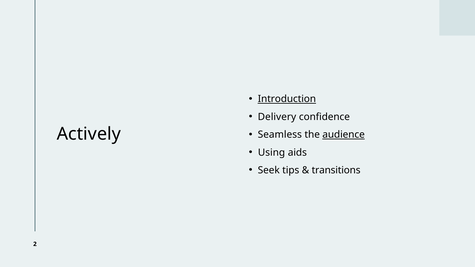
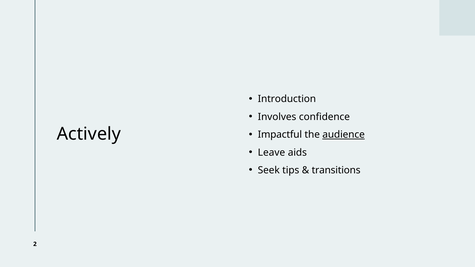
Introduction underline: present -> none (287, 99)
Delivery: Delivery -> Involves (277, 117)
Seamless: Seamless -> Impactful (280, 135)
Using: Using -> Leave (271, 153)
